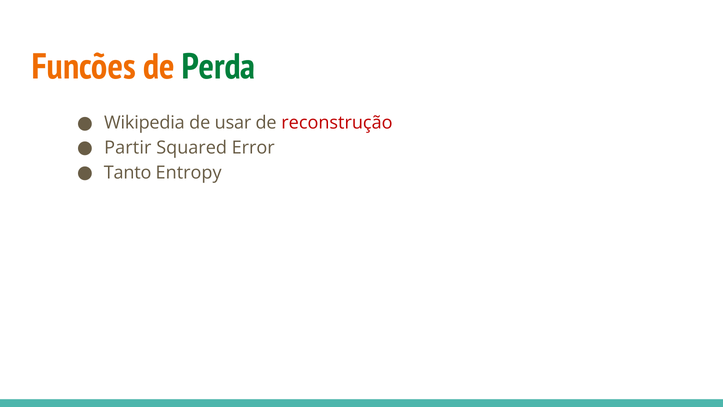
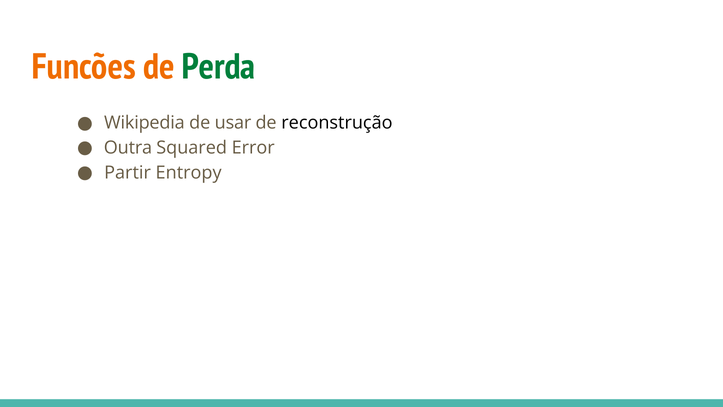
reconstrução colour: red -> black (337, 123)
Partir: Partir -> Outra (128, 148)
Tanto: Tanto -> Partir (128, 173)
